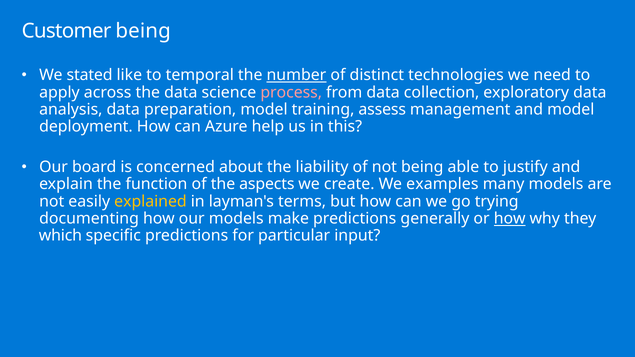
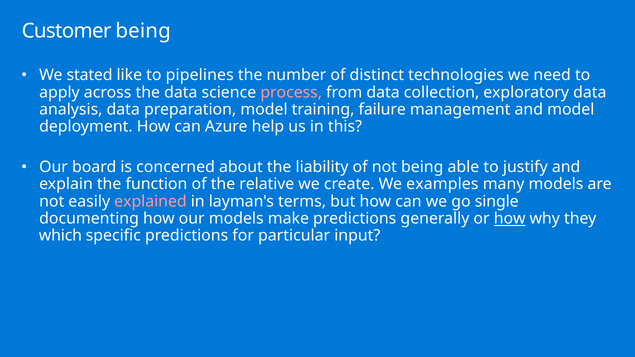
temporal: temporal -> pipelines (200, 75)
number underline: present -> none (296, 75)
assess: assess -> failure (382, 109)
aspects: aspects -> relative (267, 184)
explained colour: yellow -> pink (150, 201)
trying: trying -> single (497, 201)
